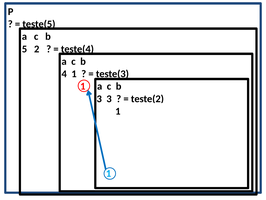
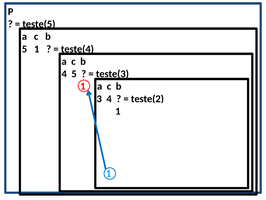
5 2: 2 -> 1 (37, 49)
4 1: 1 -> 5 (74, 74)
3: 3 -> 4 (109, 99)
